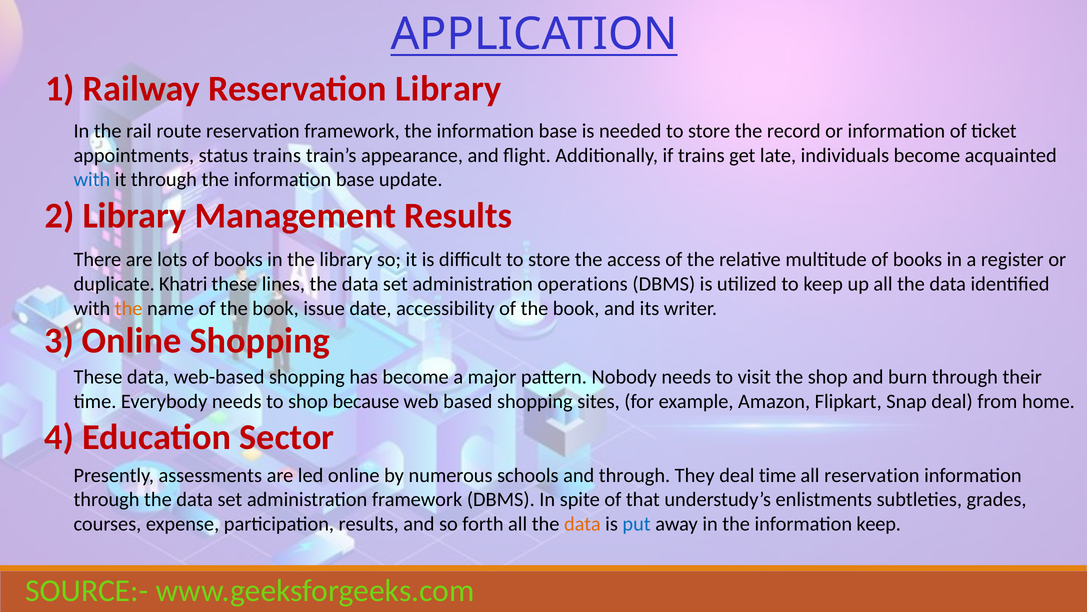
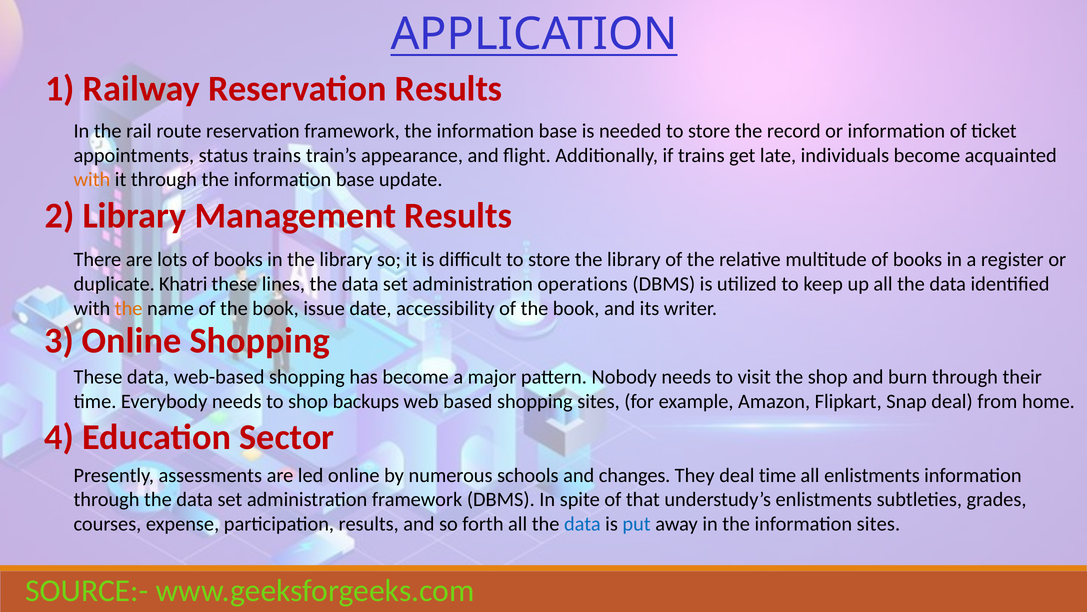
Reservation Library: Library -> Results (449, 89)
with colour: blue -> orange (92, 180)
store the access: access -> library (634, 259)
because: because -> backups (366, 401)
and through: through -> changes (635, 475)
all reservation: reservation -> enlistments (872, 475)
data colour: orange -> blue (582, 524)
information keep: keep -> sites (878, 524)
